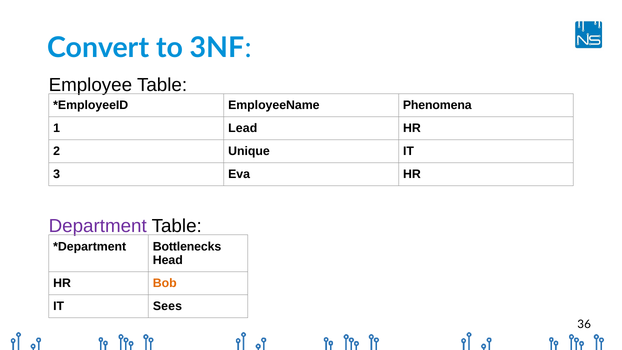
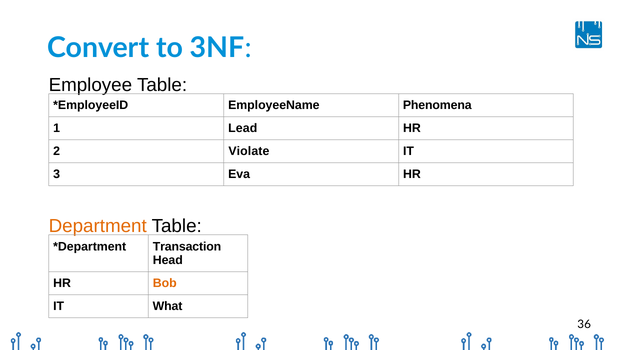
Unique: Unique -> Violate (249, 151)
Department colour: purple -> orange (98, 226)
Bottlenecks: Bottlenecks -> Transaction (187, 247)
Sees: Sees -> What (168, 306)
